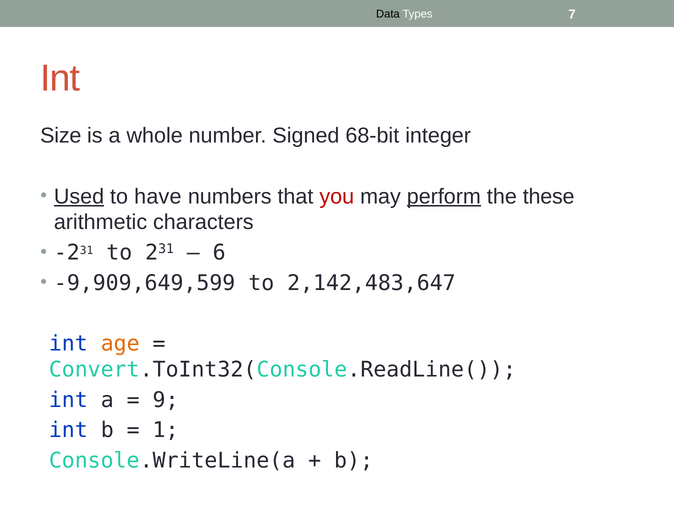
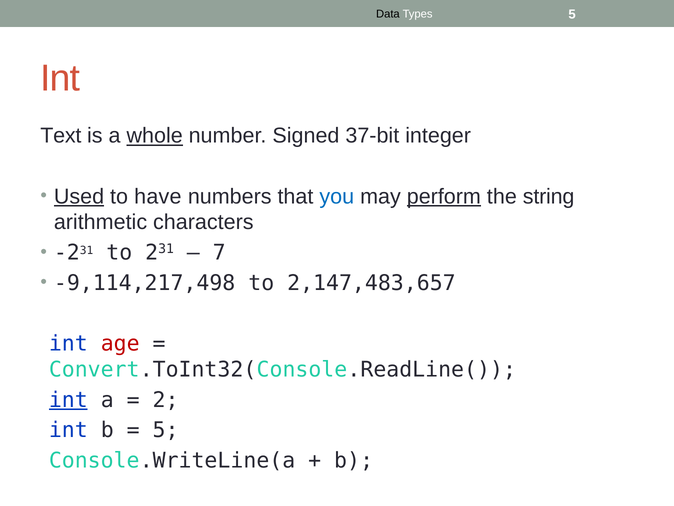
Types 7: 7 -> 5 (572, 14)
Size: Size -> Text (61, 136)
whole underline: none -> present (155, 136)
68-bit: 68-bit -> 37-bit (372, 136)
you colour: red -> blue (337, 196)
these: these -> string (549, 196)
6: 6 -> 7 (219, 252)
-9,909,649,599: -9,909,649,599 -> -9,114,217,498 (145, 283)
2,142,483,647: 2,142,483,647 -> 2,147,483,657 (371, 283)
age colour: orange -> red (120, 343)
int underline: none -> present (68, 400)
9: 9 -> 2 (166, 400)
1: 1 -> 5 (166, 430)
